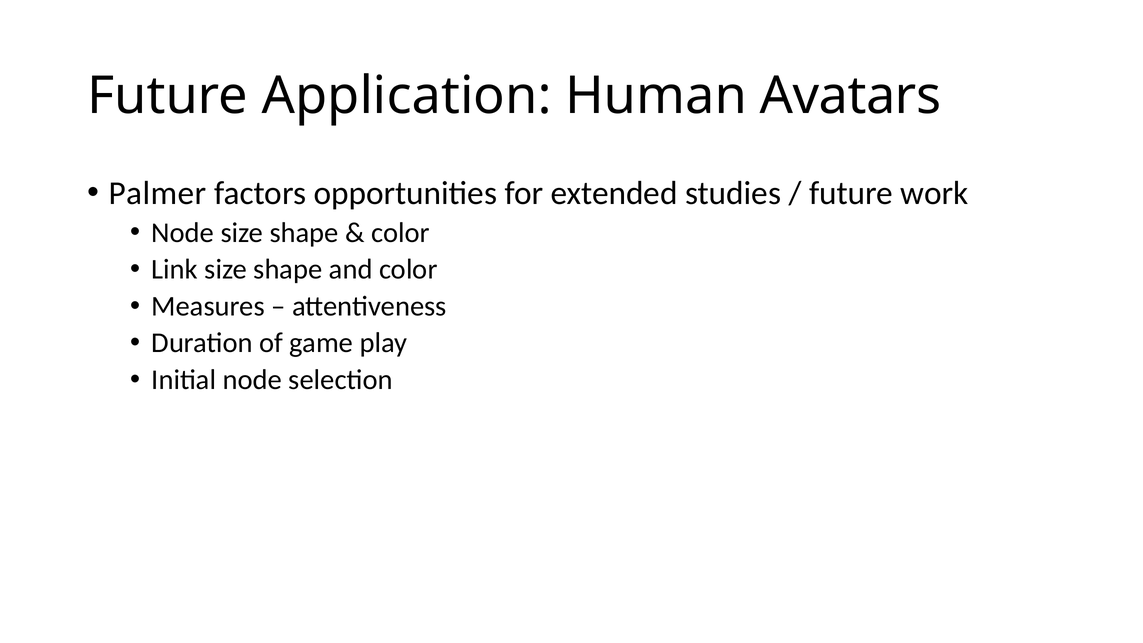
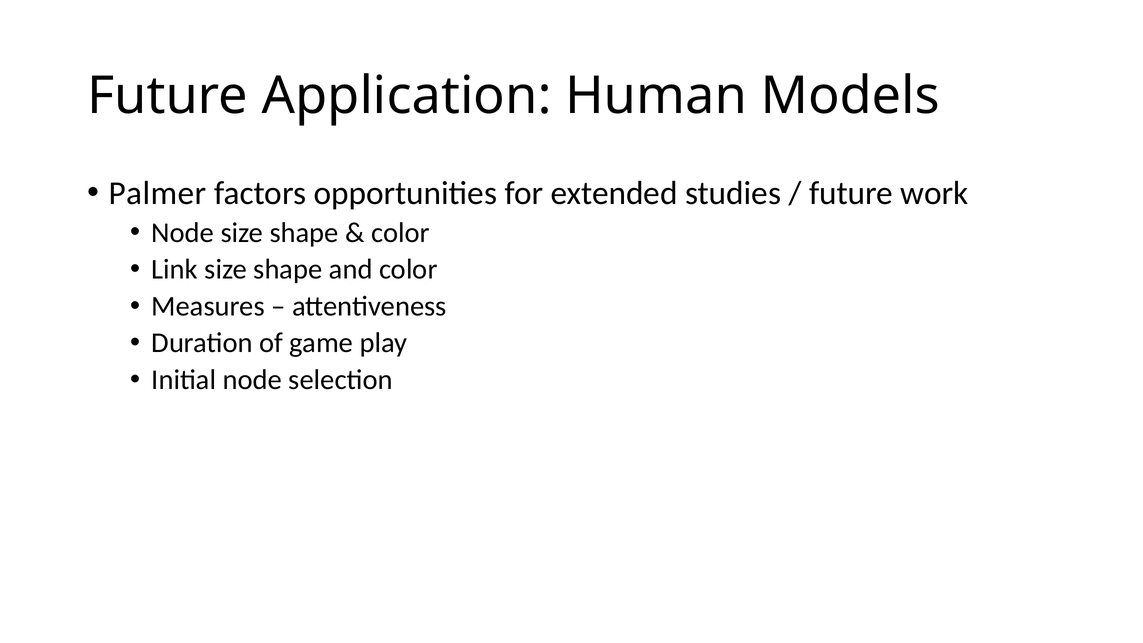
Avatars: Avatars -> Models (850, 96)
